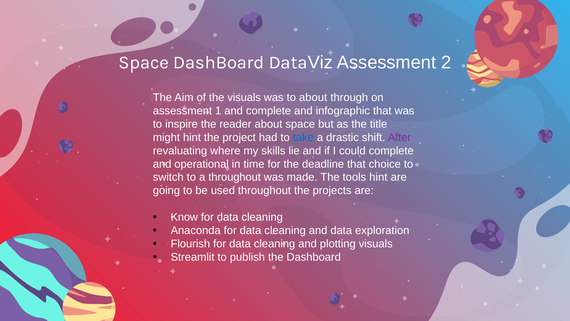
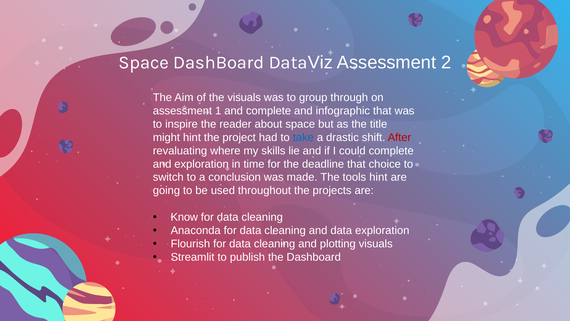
to about: about -> group (313, 97)
After colour: purple -> red (399, 137)
and operational: operational -> exploration (202, 164)
a throughout: throughout -> conclusion (235, 177)
